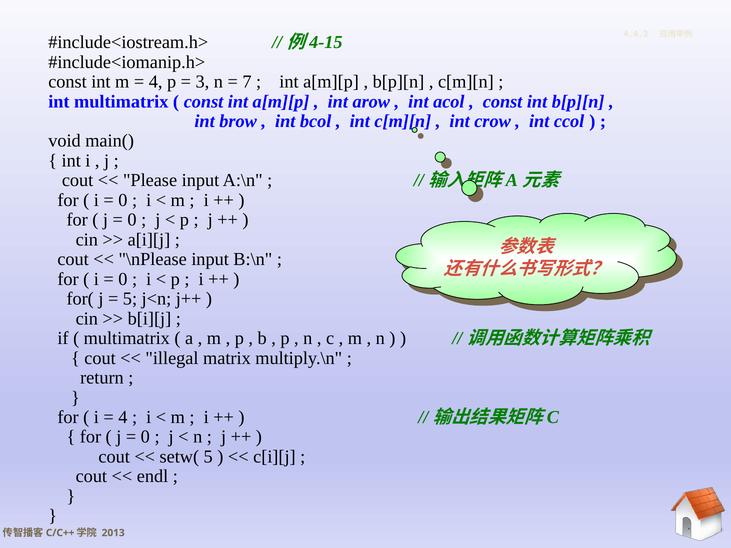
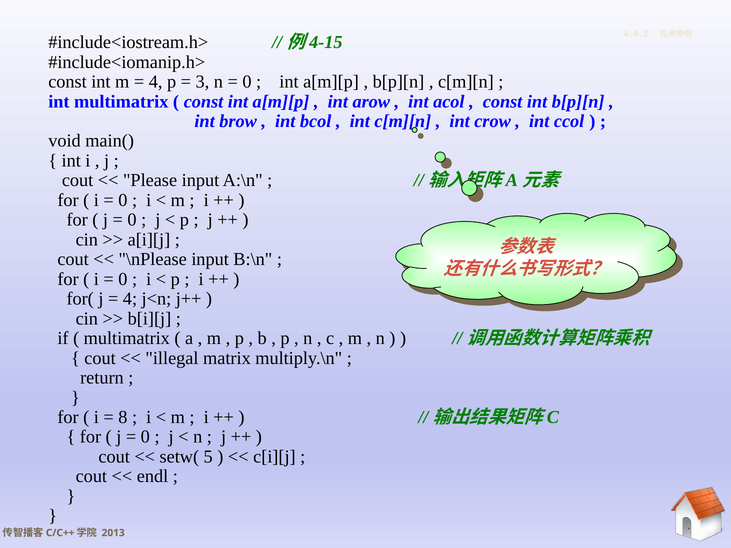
7: 7 -> 0 (247, 82)
5: 5 -> 4 (130, 299)
4: 4 -> 8 (123, 417)
